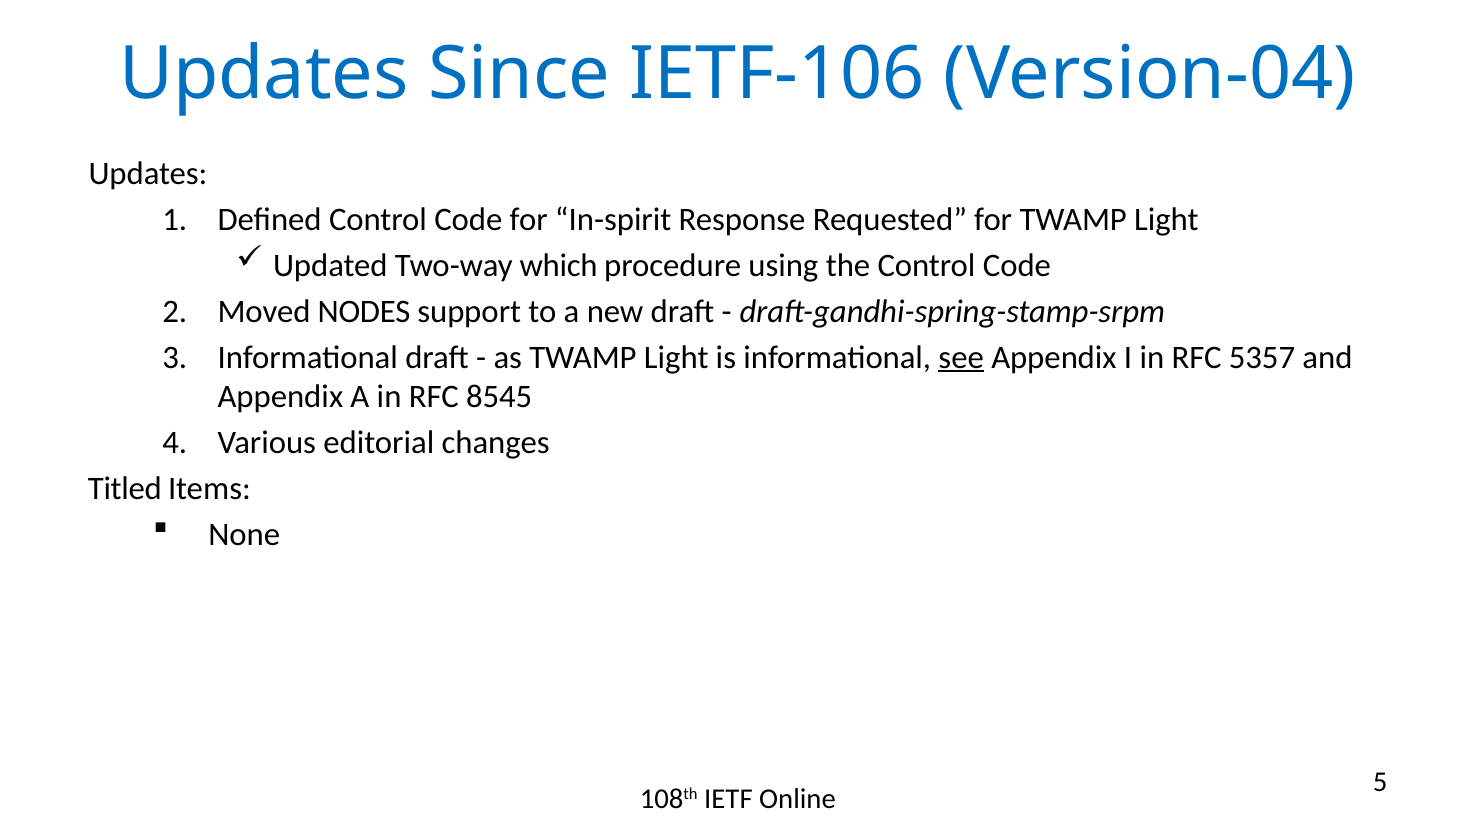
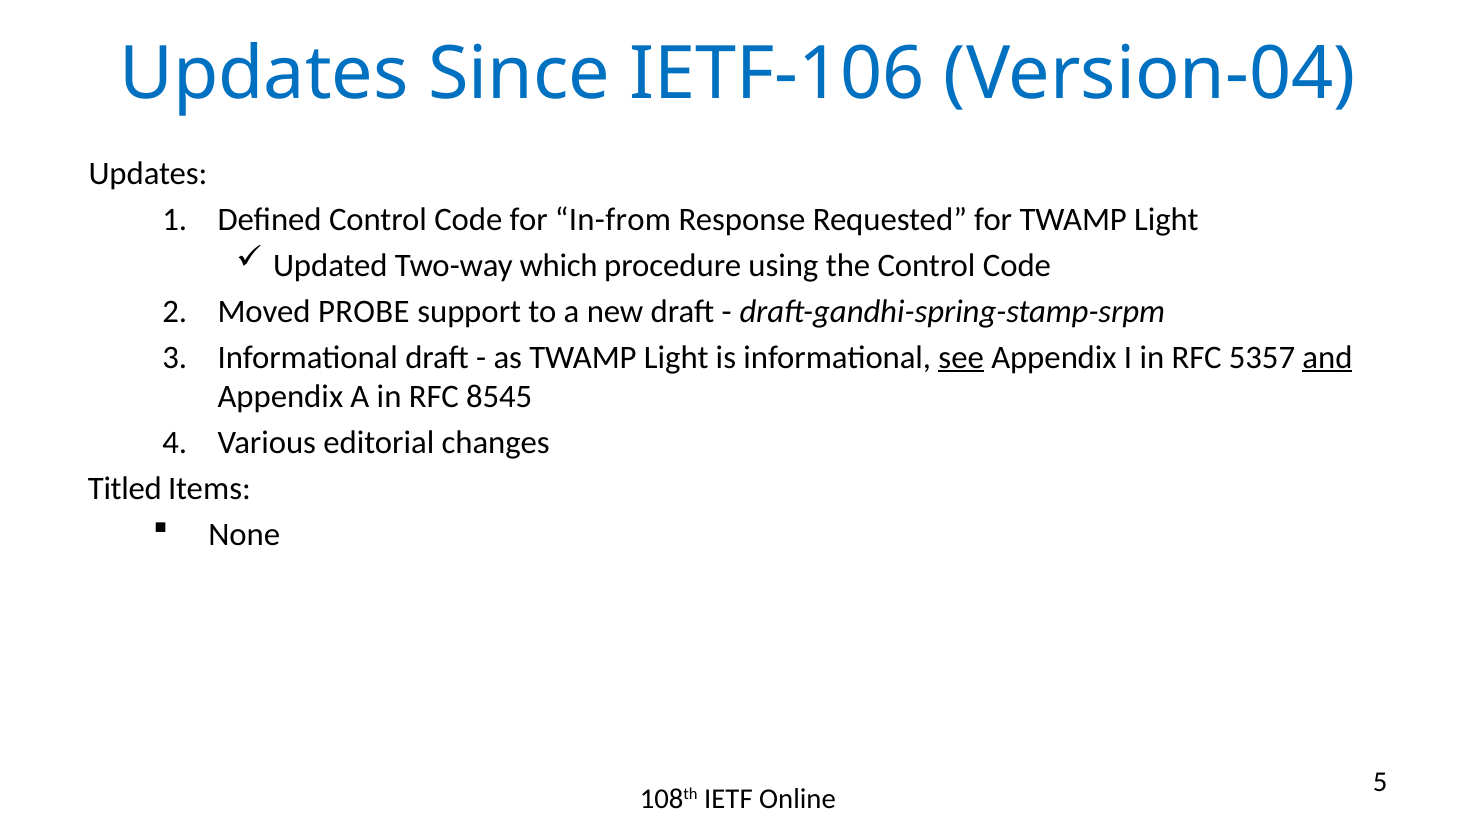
In-spirit: In-spirit -> In-from (613, 220)
NODES: NODES -> PROBE (364, 312)
and underline: none -> present (1327, 357)
